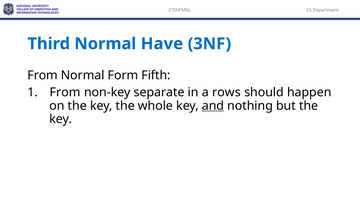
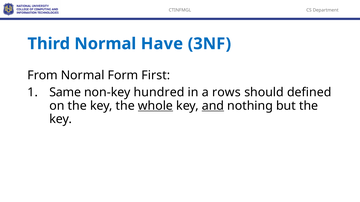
Fifth: Fifth -> First (156, 75)
From: From -> Same (65, 93)
separate: separate -> hundred (159, 93)
happen: happen -> defined (309, 93)
whole underline: none -> present (155, 106)
